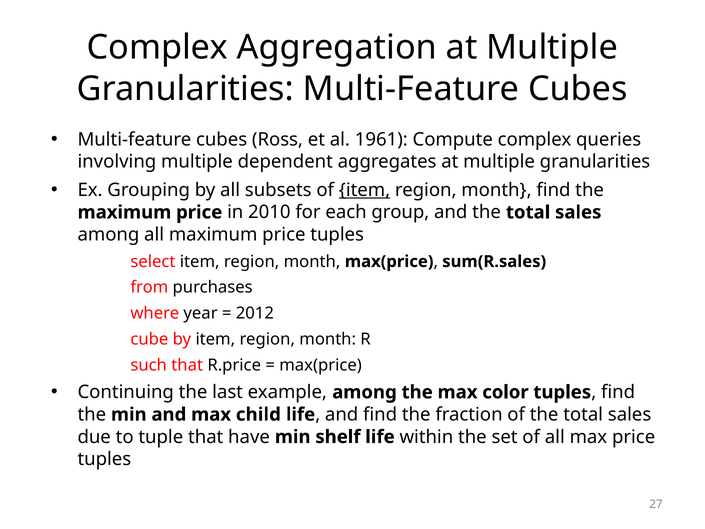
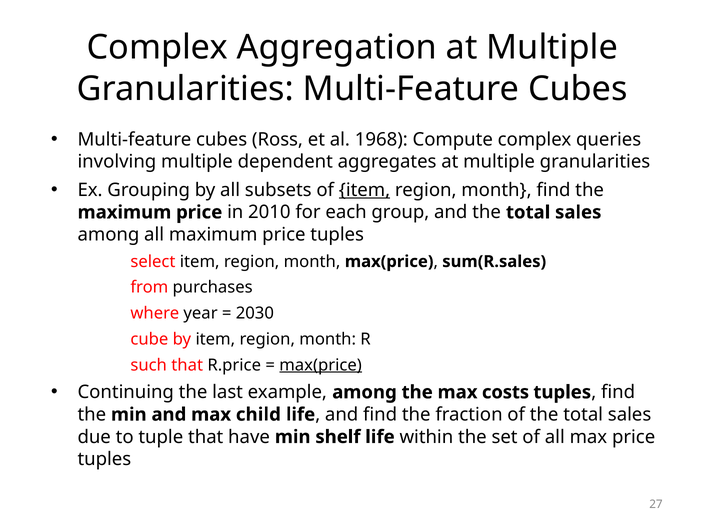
1961: 1961 -> 1968 (381, 139)
2012: 2012 -> 2030 (255, 313)
max(price underline: none -> present (321, 365)
color: color -> costs (506, 392)
